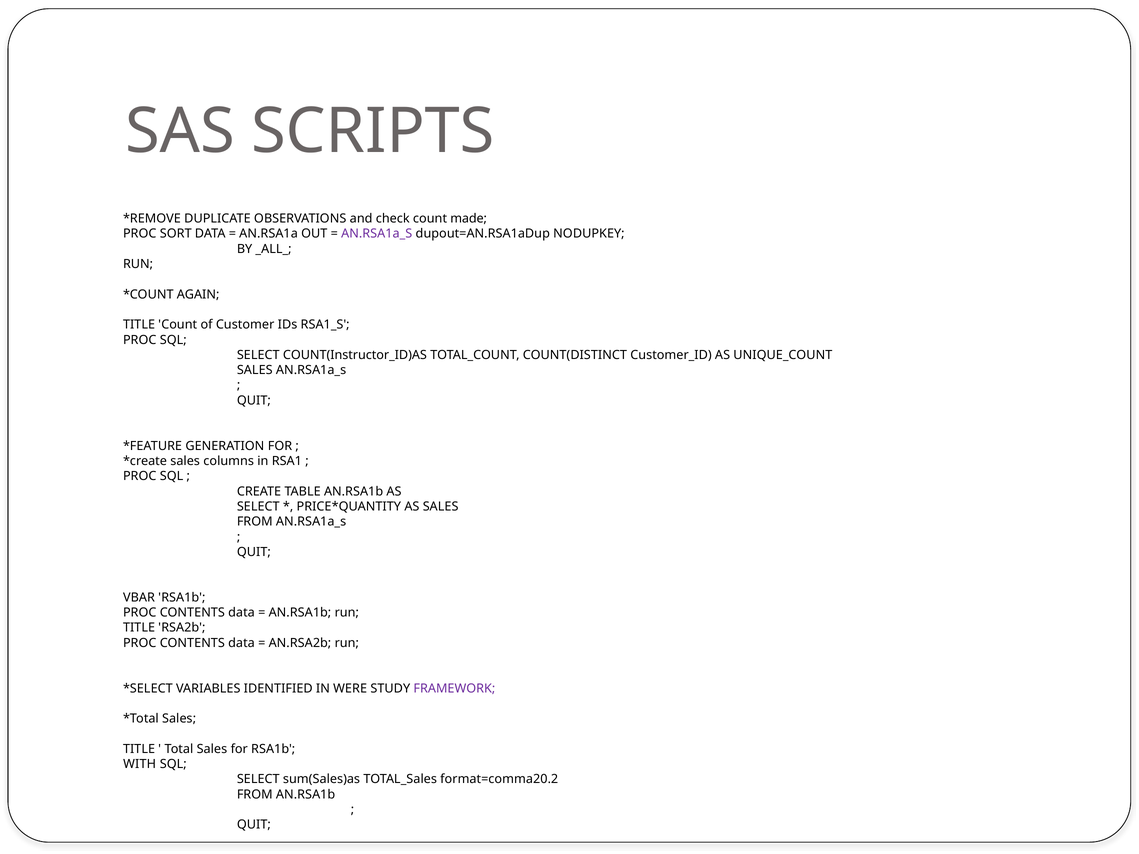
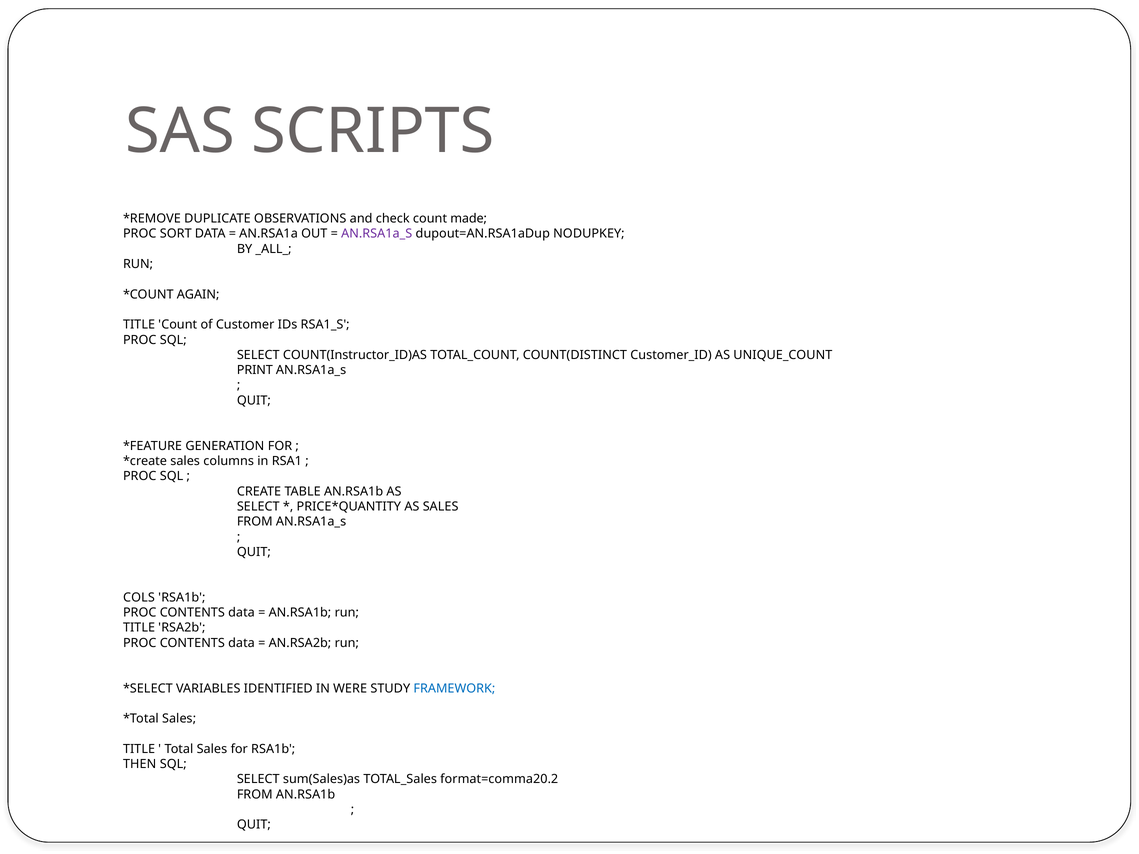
SALES: SALES -> PRINT (255, 370)
VBAR: VBAR -> COLS (139, 598)
FRAMEWORK colour: purple -> blue (454, 689)
WITH: WITH -> THEN (140, 764)
